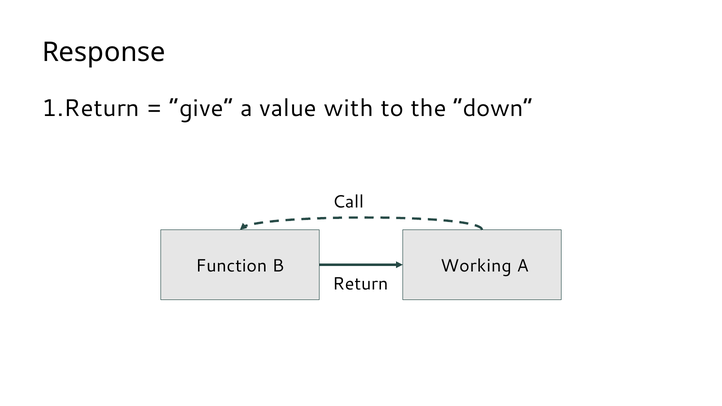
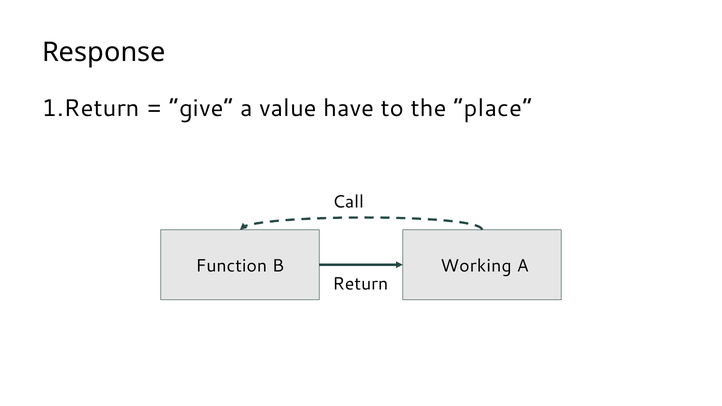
with: with -> have (349, 108)
down: down -> place (493, 108)
